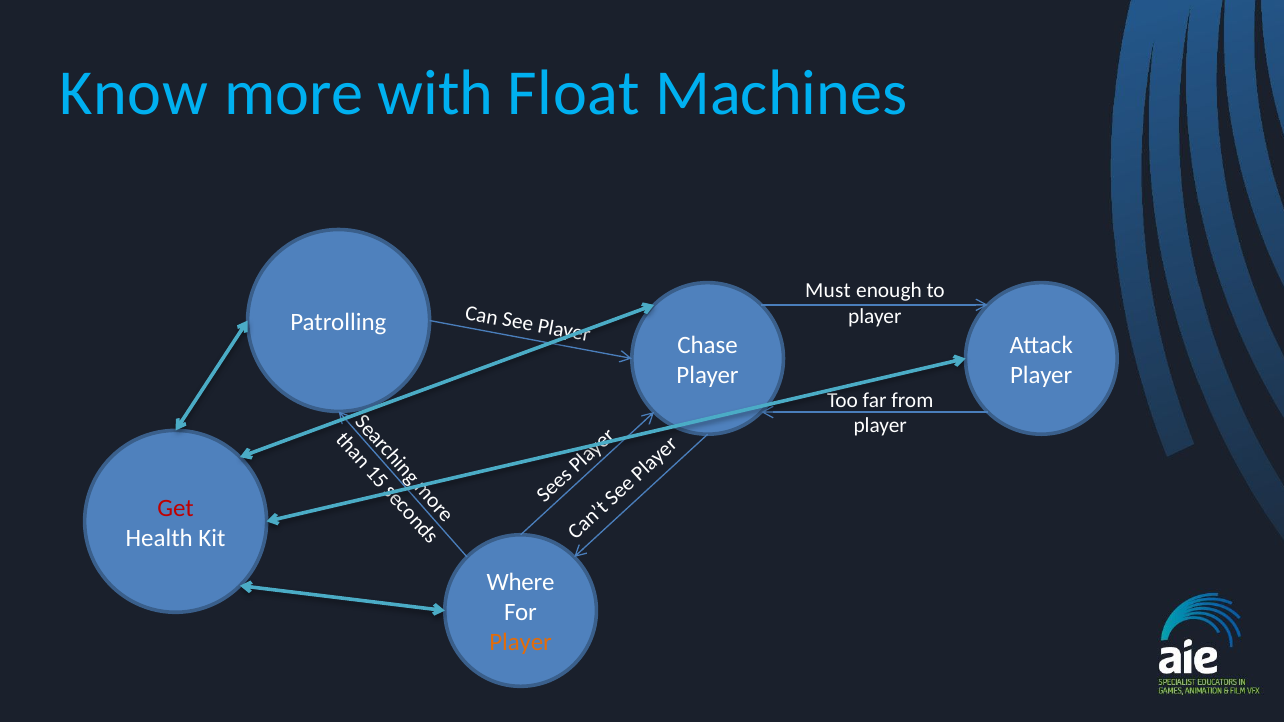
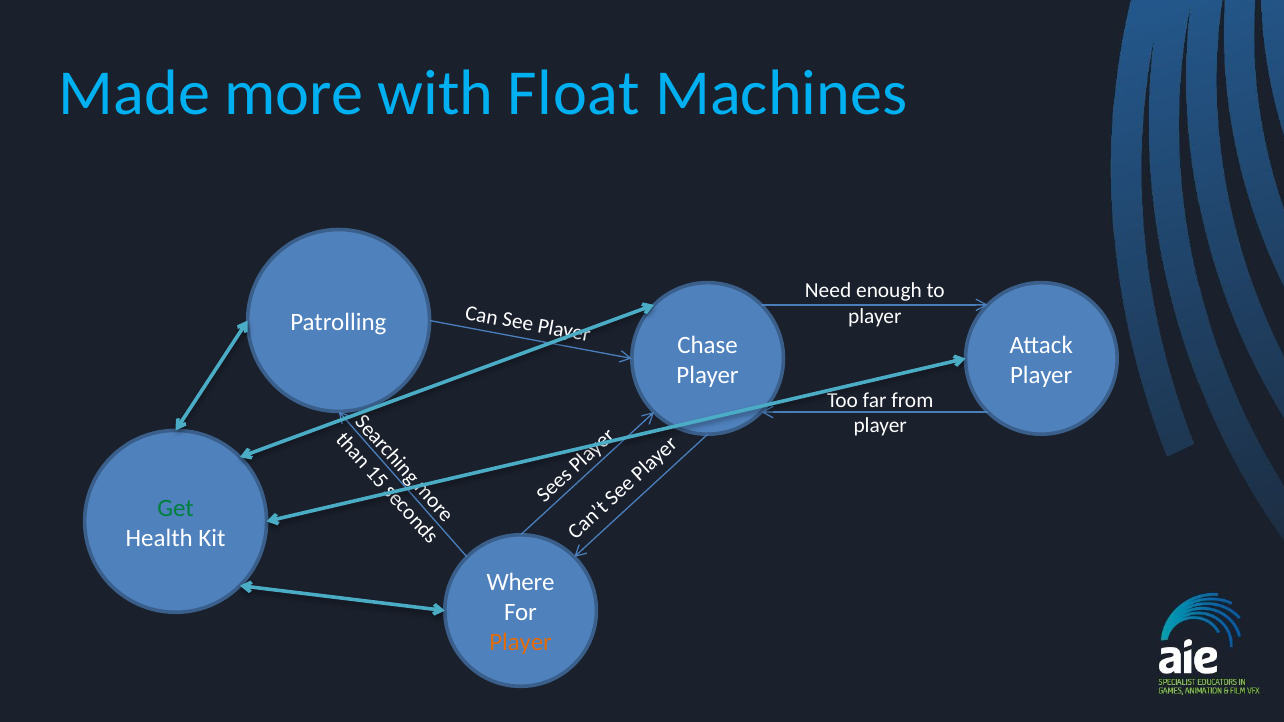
Know: Know -> Made (134, 94)
Must: Must -> Need (828, 291)
Get colour: red -> green (176, 508)
